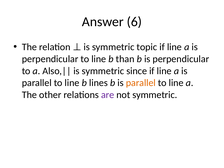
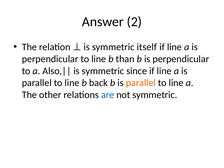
6: 6 -> 2 (134, 22)
topic: topic -> itself (147, 47)
lines: lines -> back (98, 83)
are colour: purple -> blue (108, 95)
